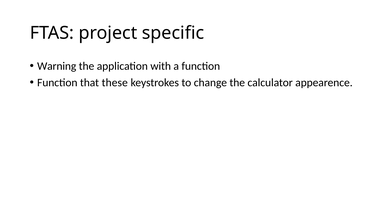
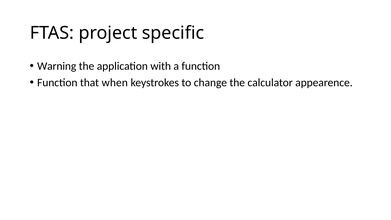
these: these -> when (115, 83)
